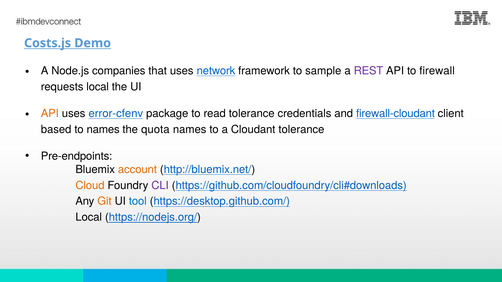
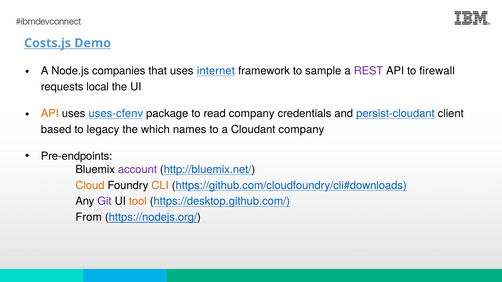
network: network -> internet (216, 71)
error-cfenv: error-cfenv -> uses-cfenv (116, 114)
read tolerance: tolerance -> company (252, 114)
firewall-cloudant: firewall-cloudant -> persist-cloudant (395, 114)
to names: names -> legacy (103, 130)
quota: quota -> which (155, 130)
Cloudant tolerance: tolerance -> company (301, 130)
account colour: orange -> purple (137, 170)
CLI colour: purple -> orange (160, 186)
Git colour: orange -> purple (104, 202)
tool colour: blue -> orange (138, 202)
Local: Local -> From (89, 218)
